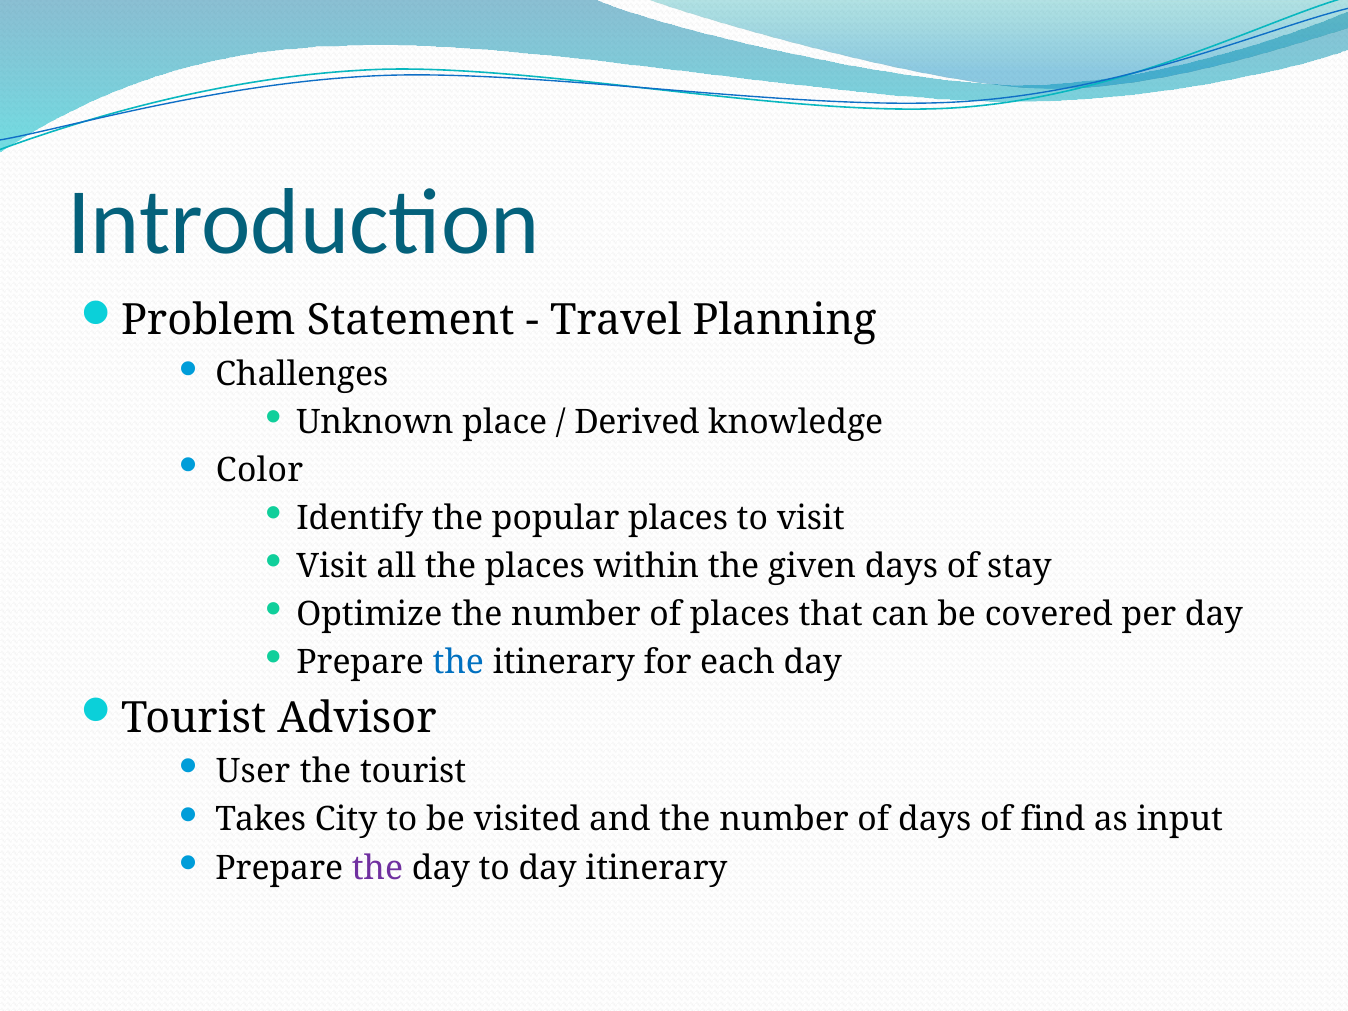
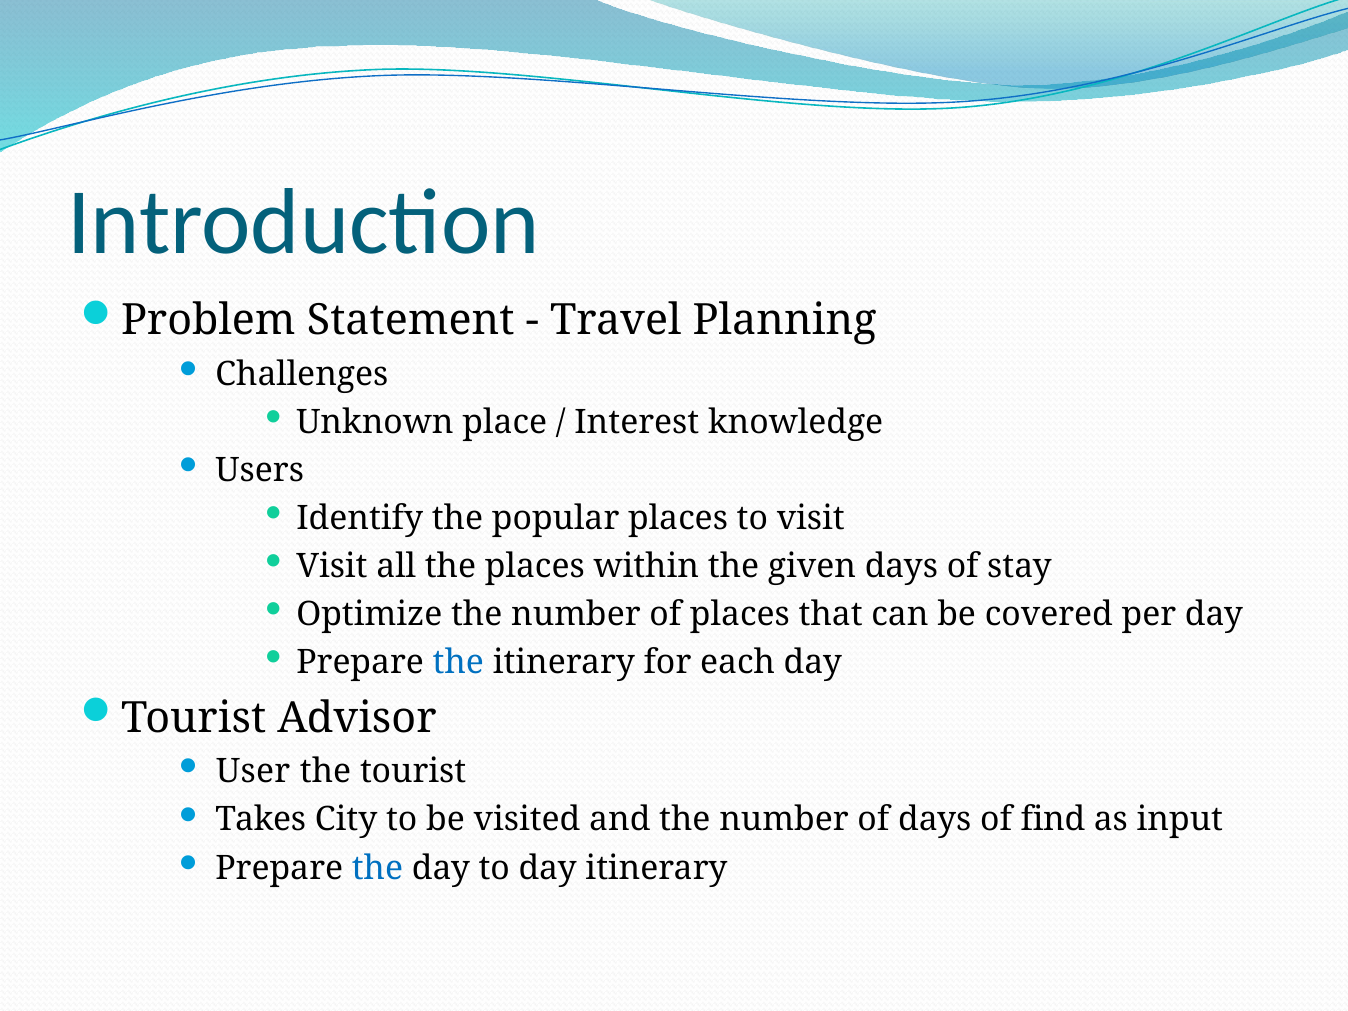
Derived: Derived -> Interest (637, 422)
Color: Color -> Users (260, 470)
the colour: purple -> blue (377, 868)
